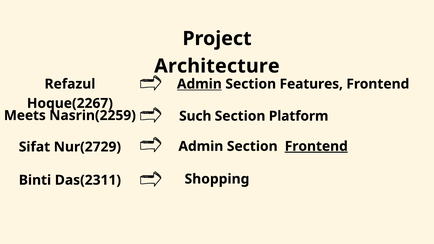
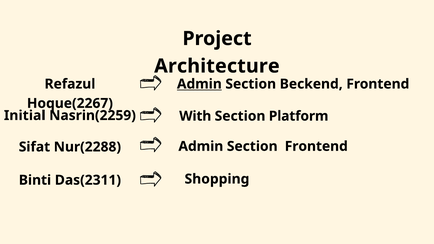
Features: Features -> Beckend (311, 84)
Meets: Meets -> Initial (25, 116)
Such: Such -> With (195, 116)
Nur(2729: Nur(2729 -> Nur(2288 (87, 147)
Frontend underline: present -> none (316, 146)
